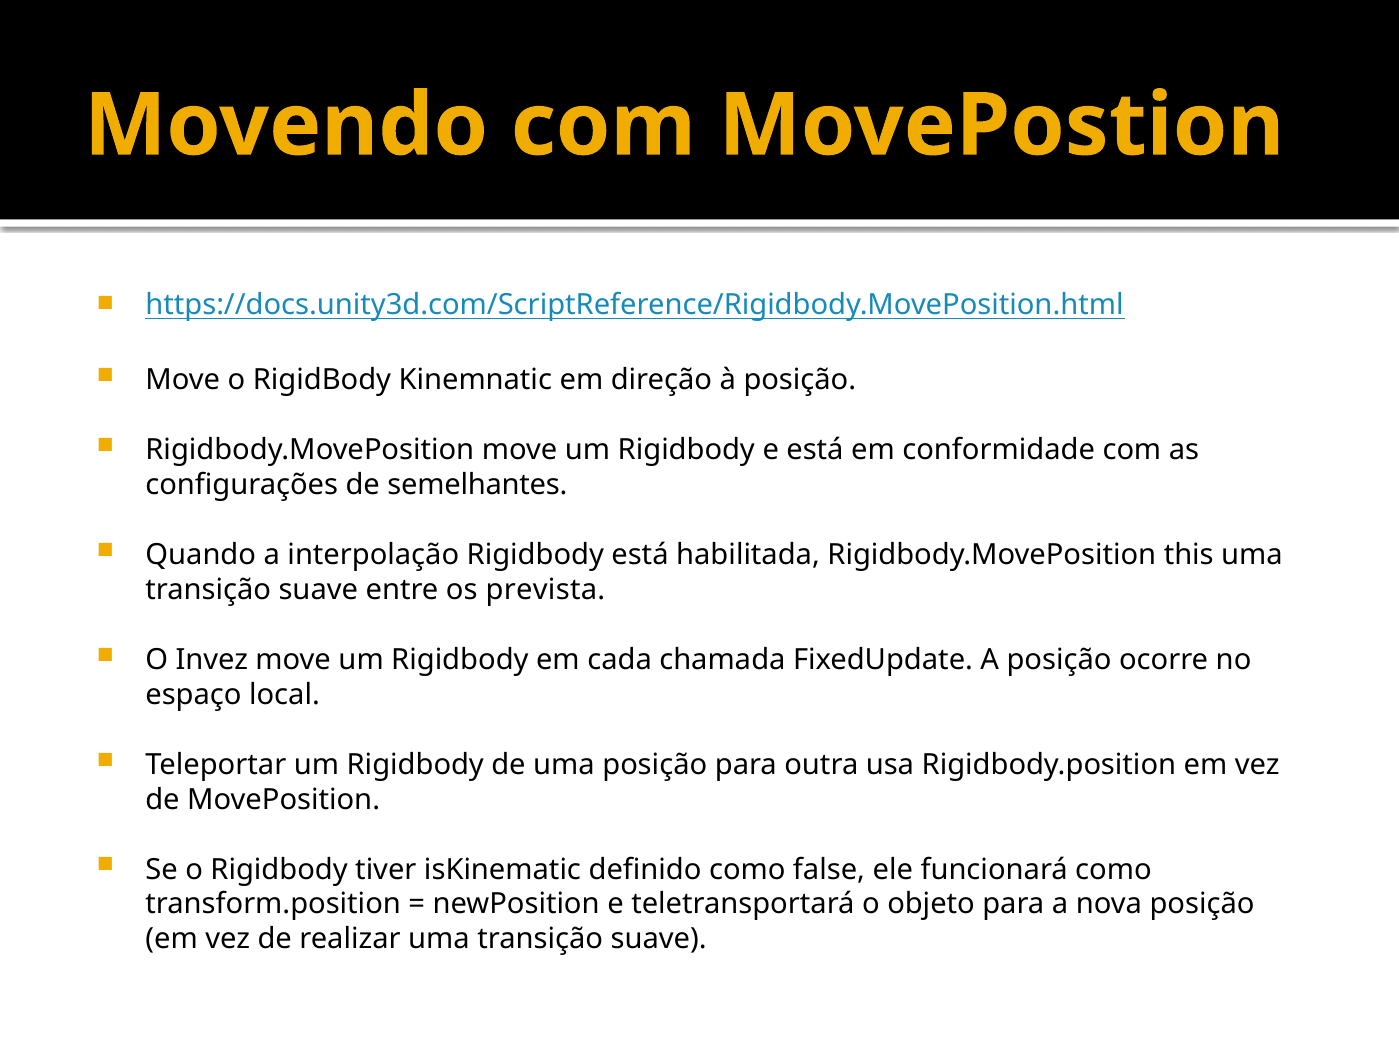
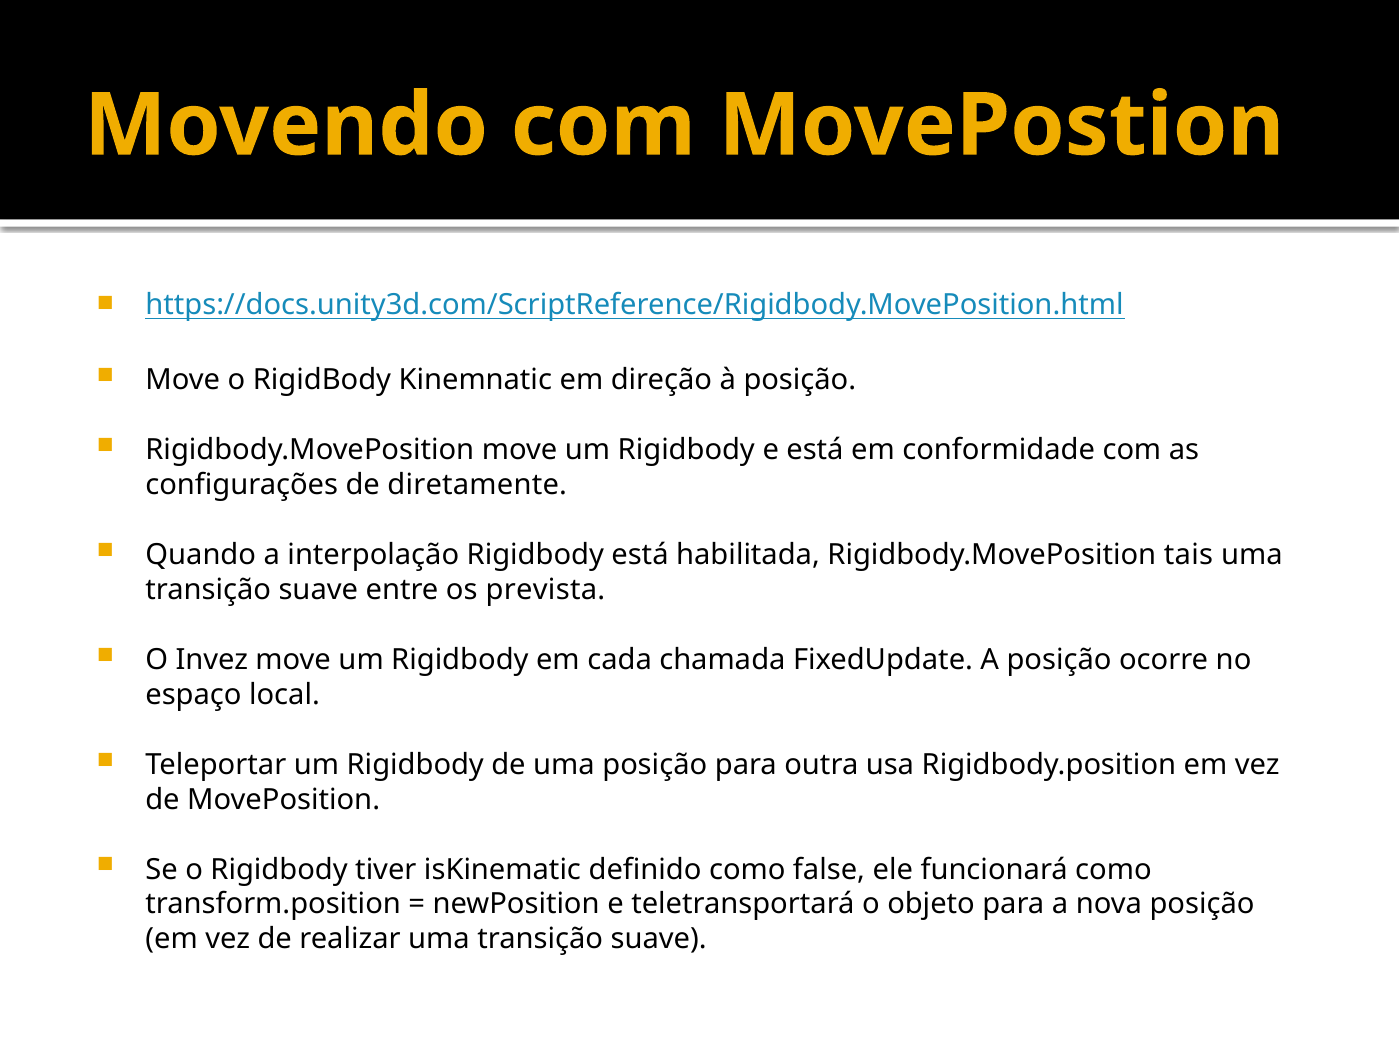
semelhantes: semelhantes -> diretamente (477, 485)
this: this -> tais (1189, 555)
